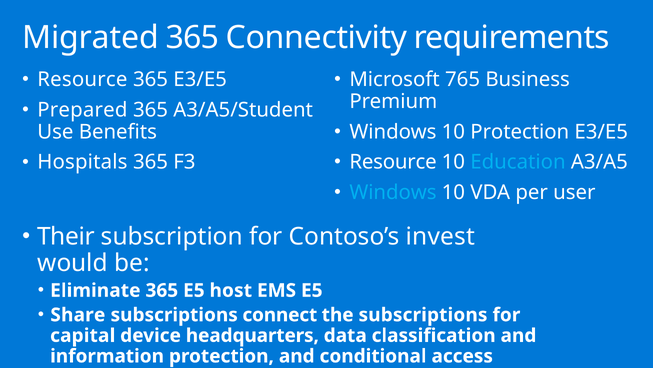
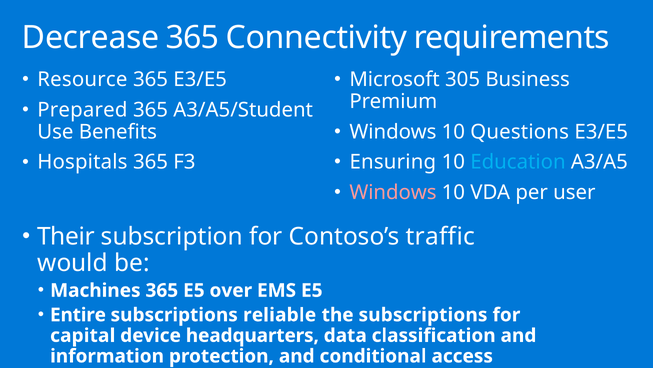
Migrated: Migrated -> Decrease (91, 37)
765: 765 -> 305 (463, 79)
10 Protection: Protection -> Questions (520, 132)
Resource: Resource -> Ensuring (393, 162)
Windows colour: light blue -> pink (393, 192)
invest: invest -> traffic (440, 236)
Eliminate: Eliminate -> Machines (95, 290)
host: host -> over (231, 290)
Share: Share -> Entire (78, 314)
connect: connect -> reliable (280, 314)
